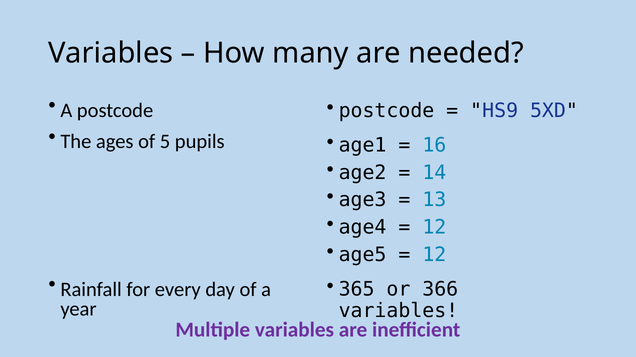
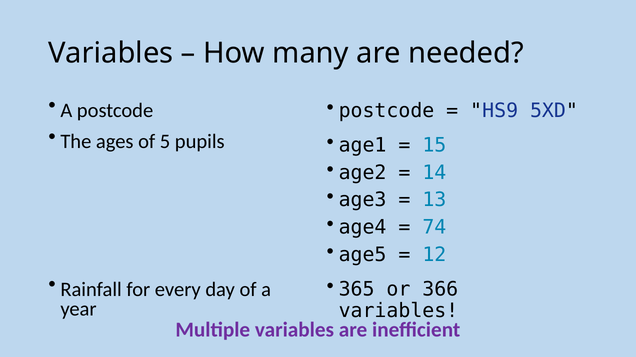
16: 16 -> 15 (434, 145)
12: 12 -> 74 (434, 228)
